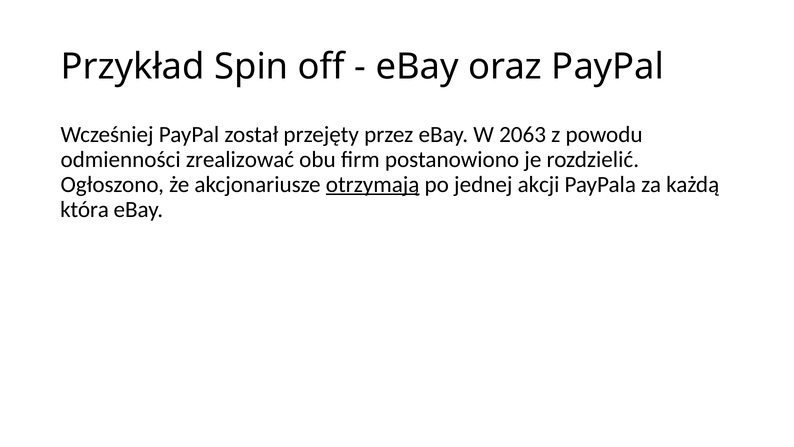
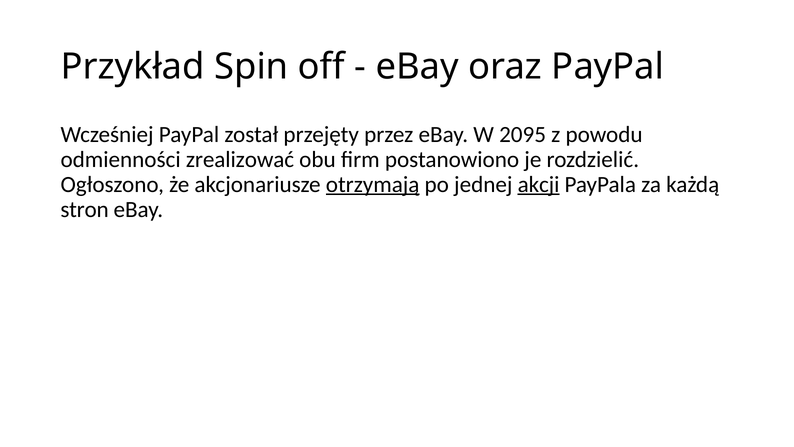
2063: 2063 -> 2095 (523, 134)
akcji underline: none -> present (539, 184)
która: która -> stron (85, 209)
